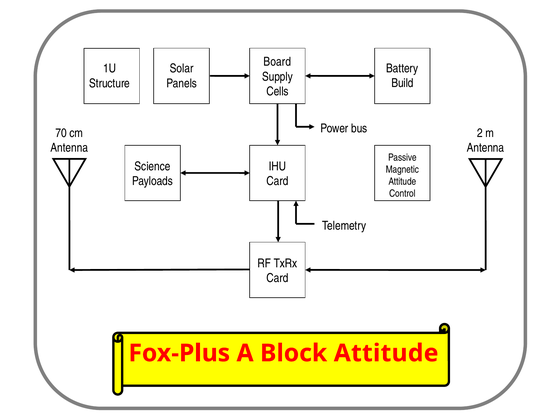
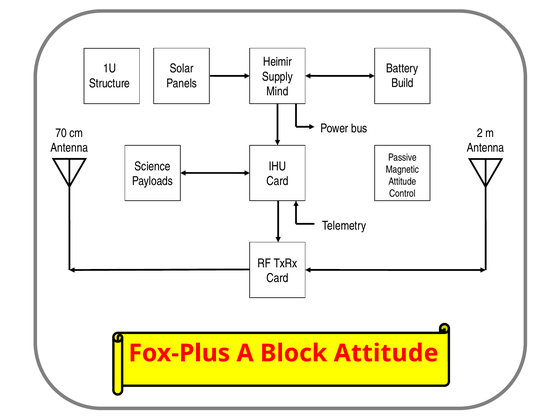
Board: Board -> Heimir (277, 62)
Cells: Cells -> Mind (277, 92)
